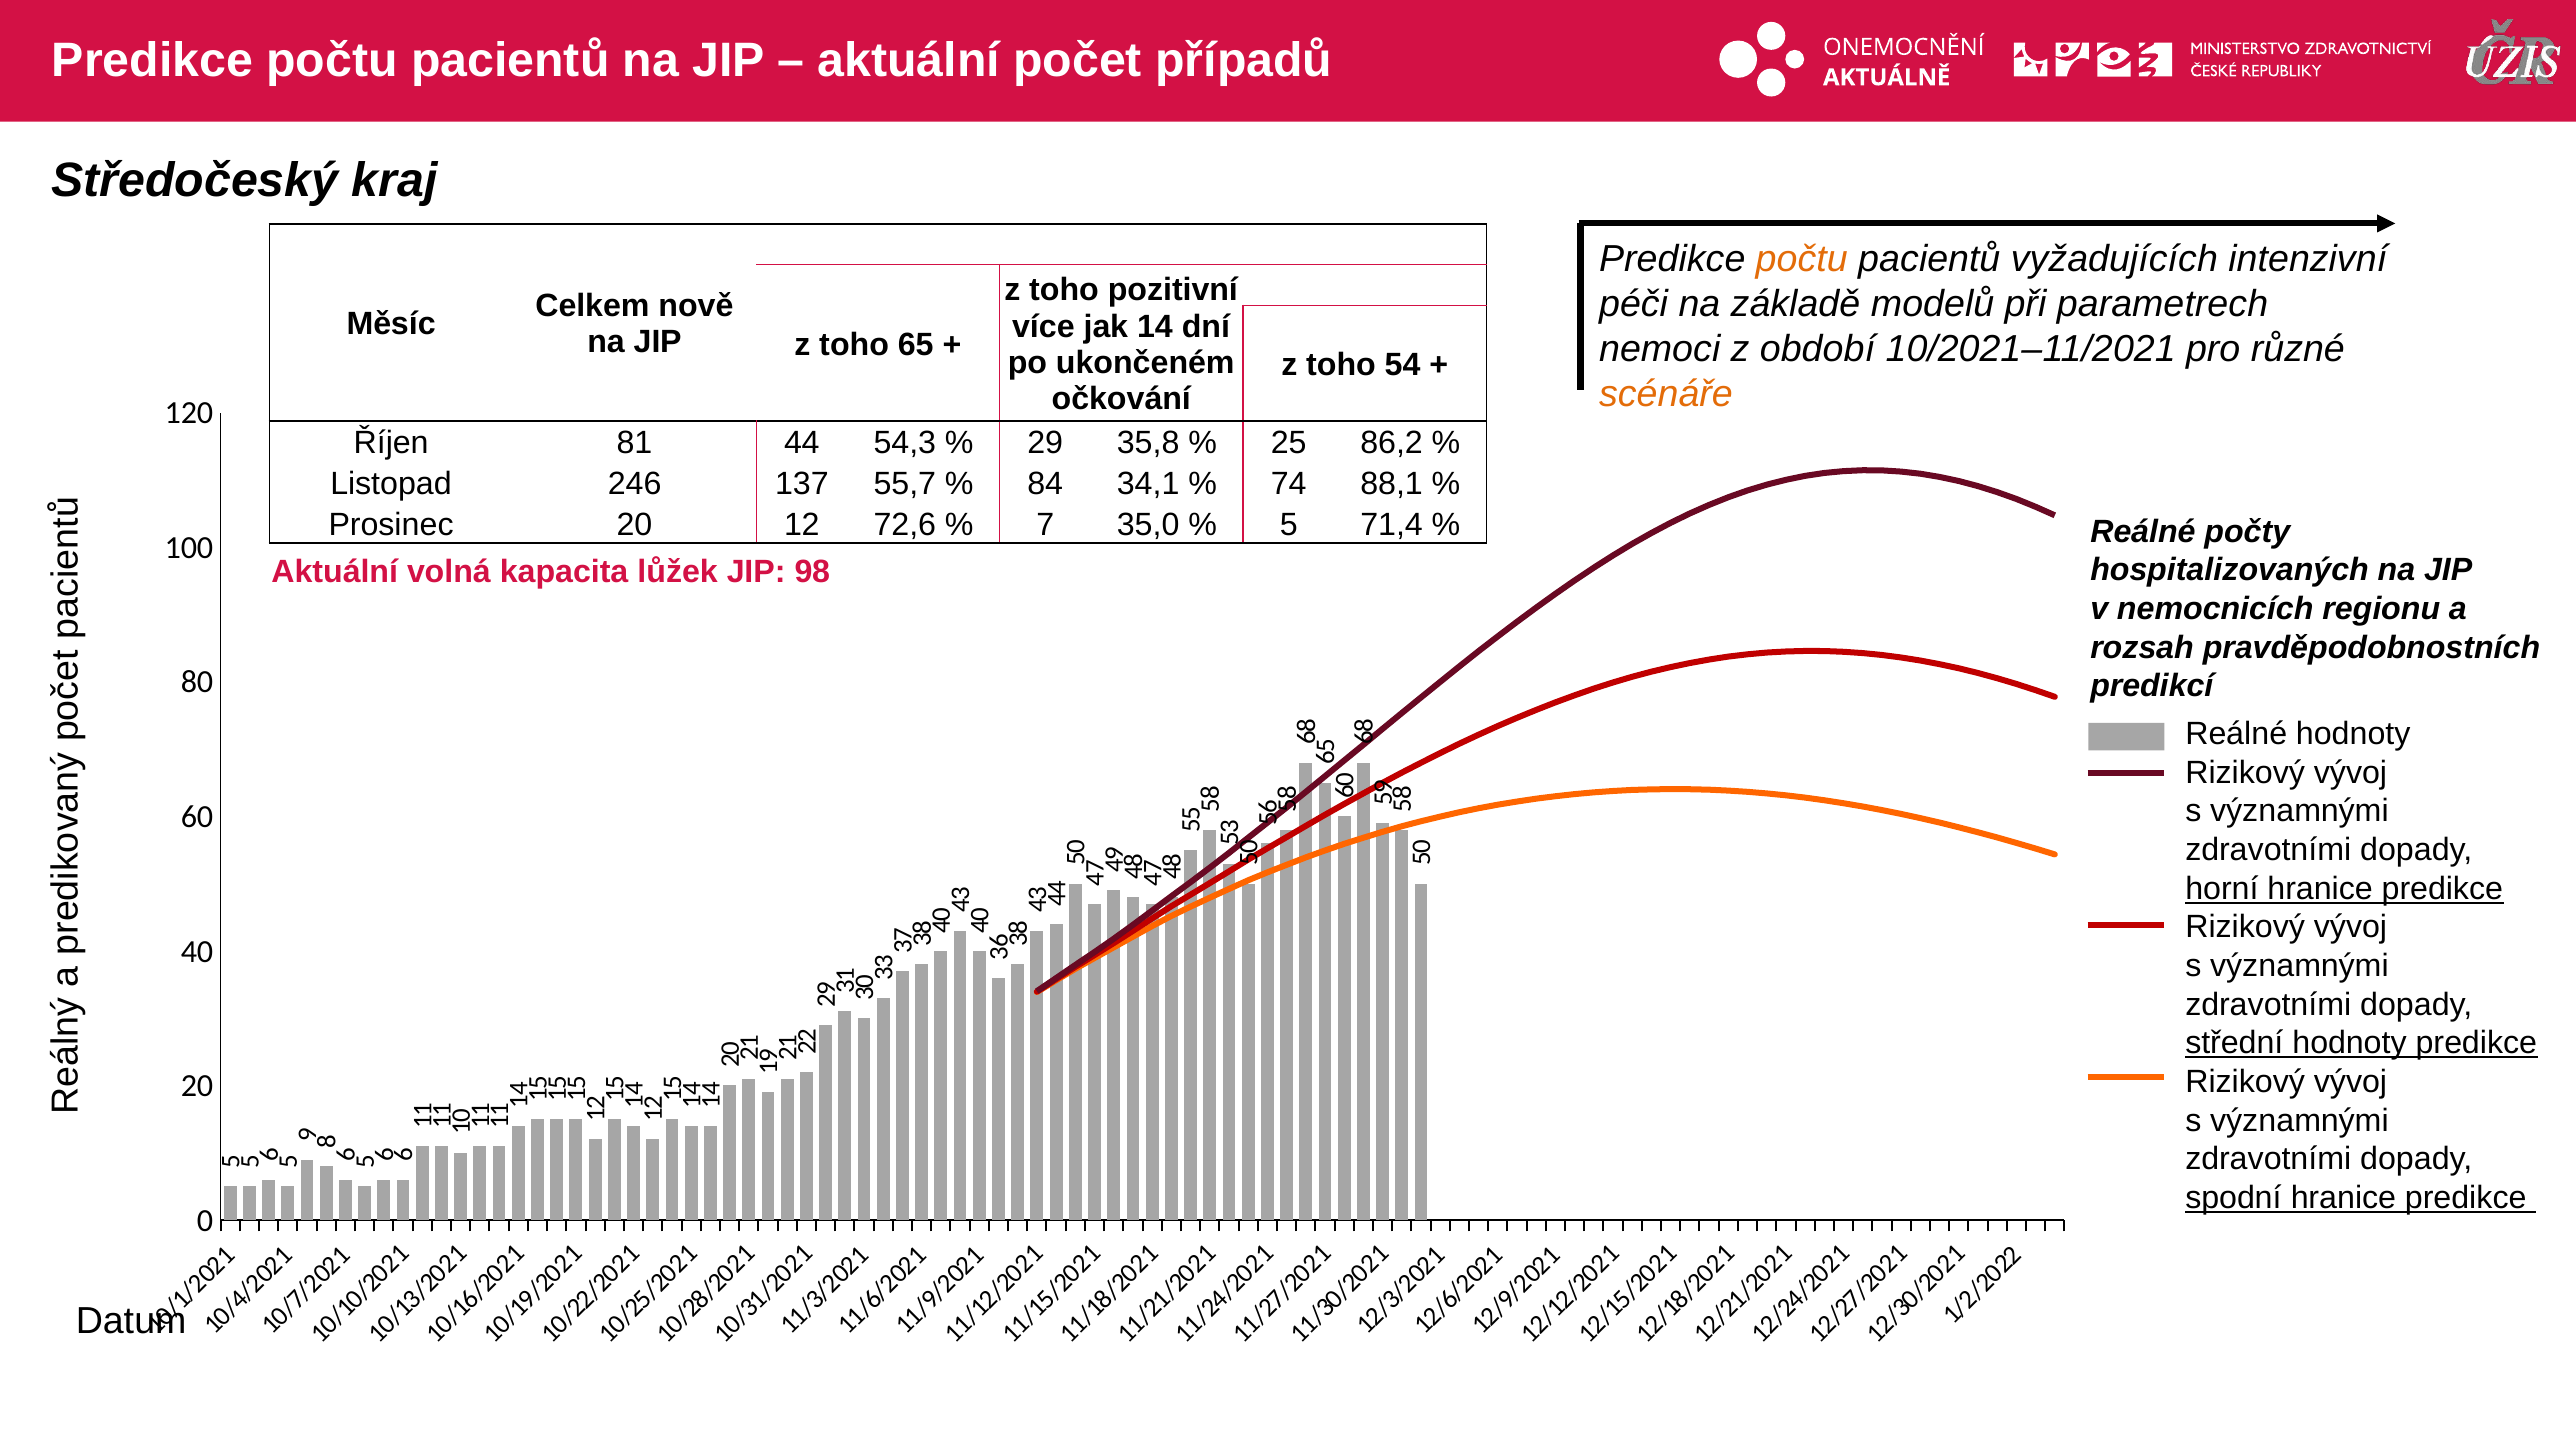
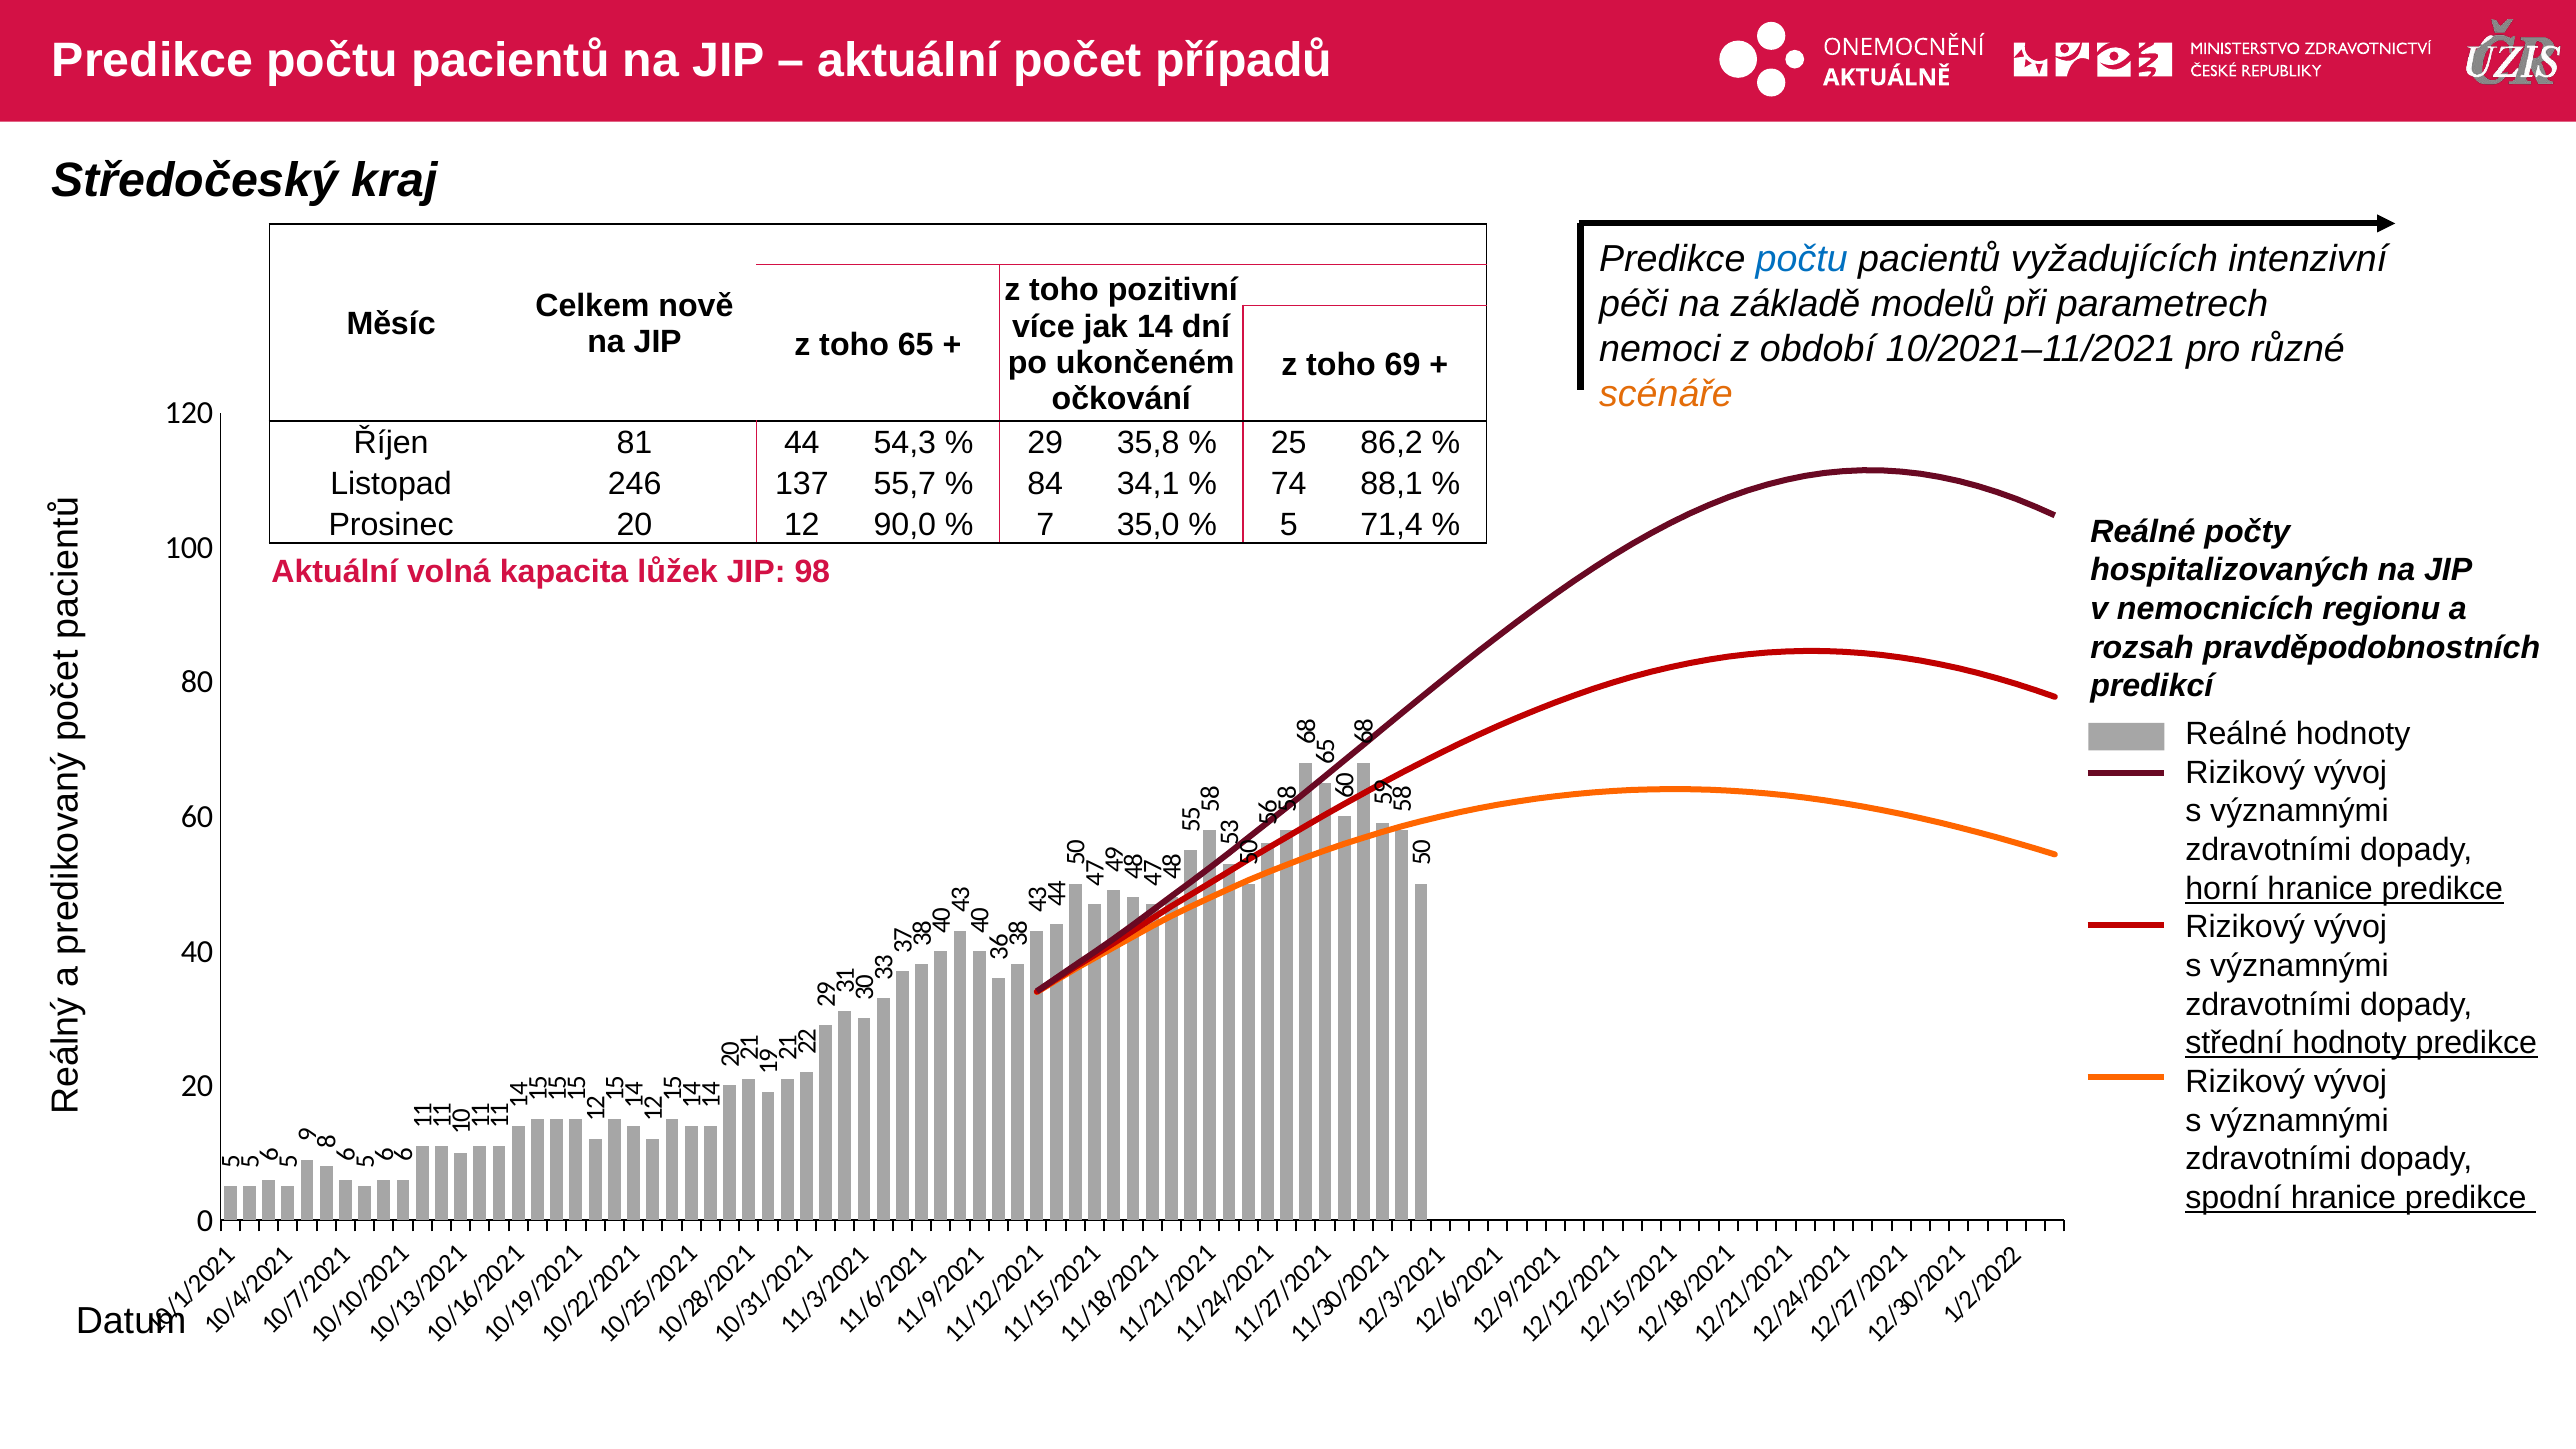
počtu colour: orange -> blue (1802, 259)
54: 54 -> 69 (1403, 365)
72,6: 72,6 -> 90,0 (905, 524)
